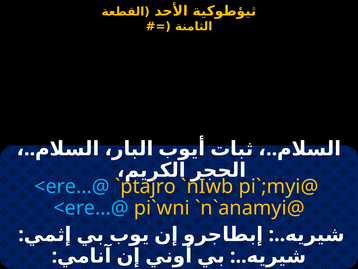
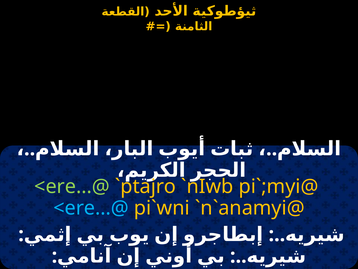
<ere...@ colour: light blue -> light green (72, 186)
